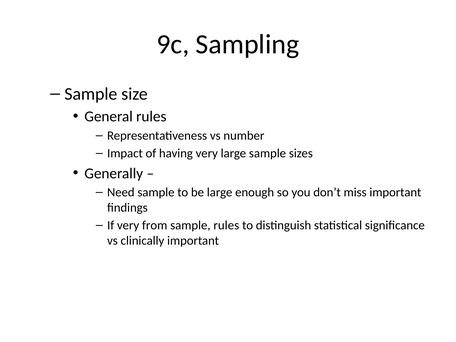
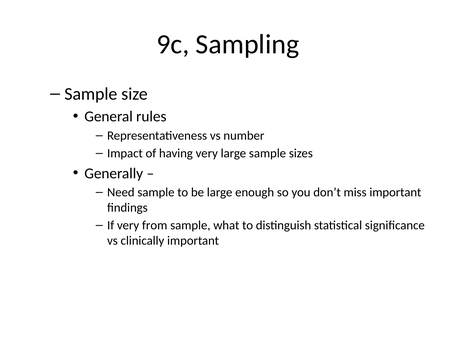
sample rules: rules -> what (226, 225)
